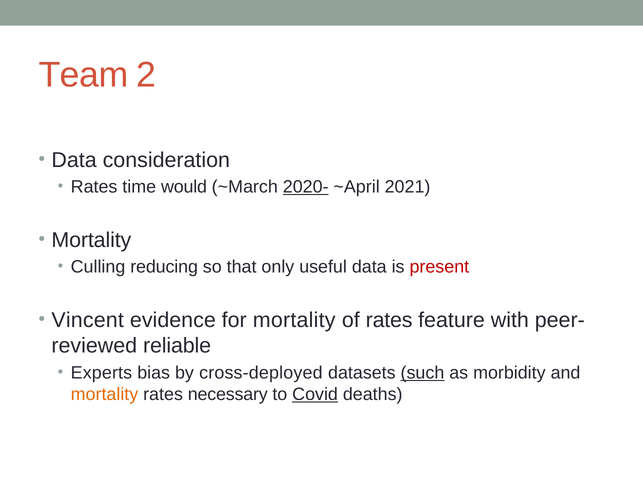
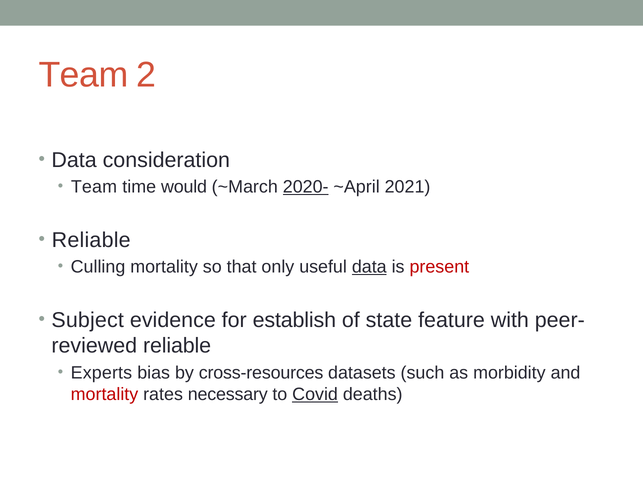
Rates: Rates -> Team (94, 187)
Mortality: Mortality -> Reliable (91, 240)
Culling reducing: reducing -> mortality (164, 267)
data underline: none -> present (369, 267)
Vincent: Vincent -> Subject (88, 320)
for mortality: mortality -> establish (294, 320)
of rates: rates -> state (389, 320)
cross-deployed: cross-deployed -> cross-resources (261, 373)
such underline: present -> none (422, 373)
mortality colour: orange -> red (104, 394)
